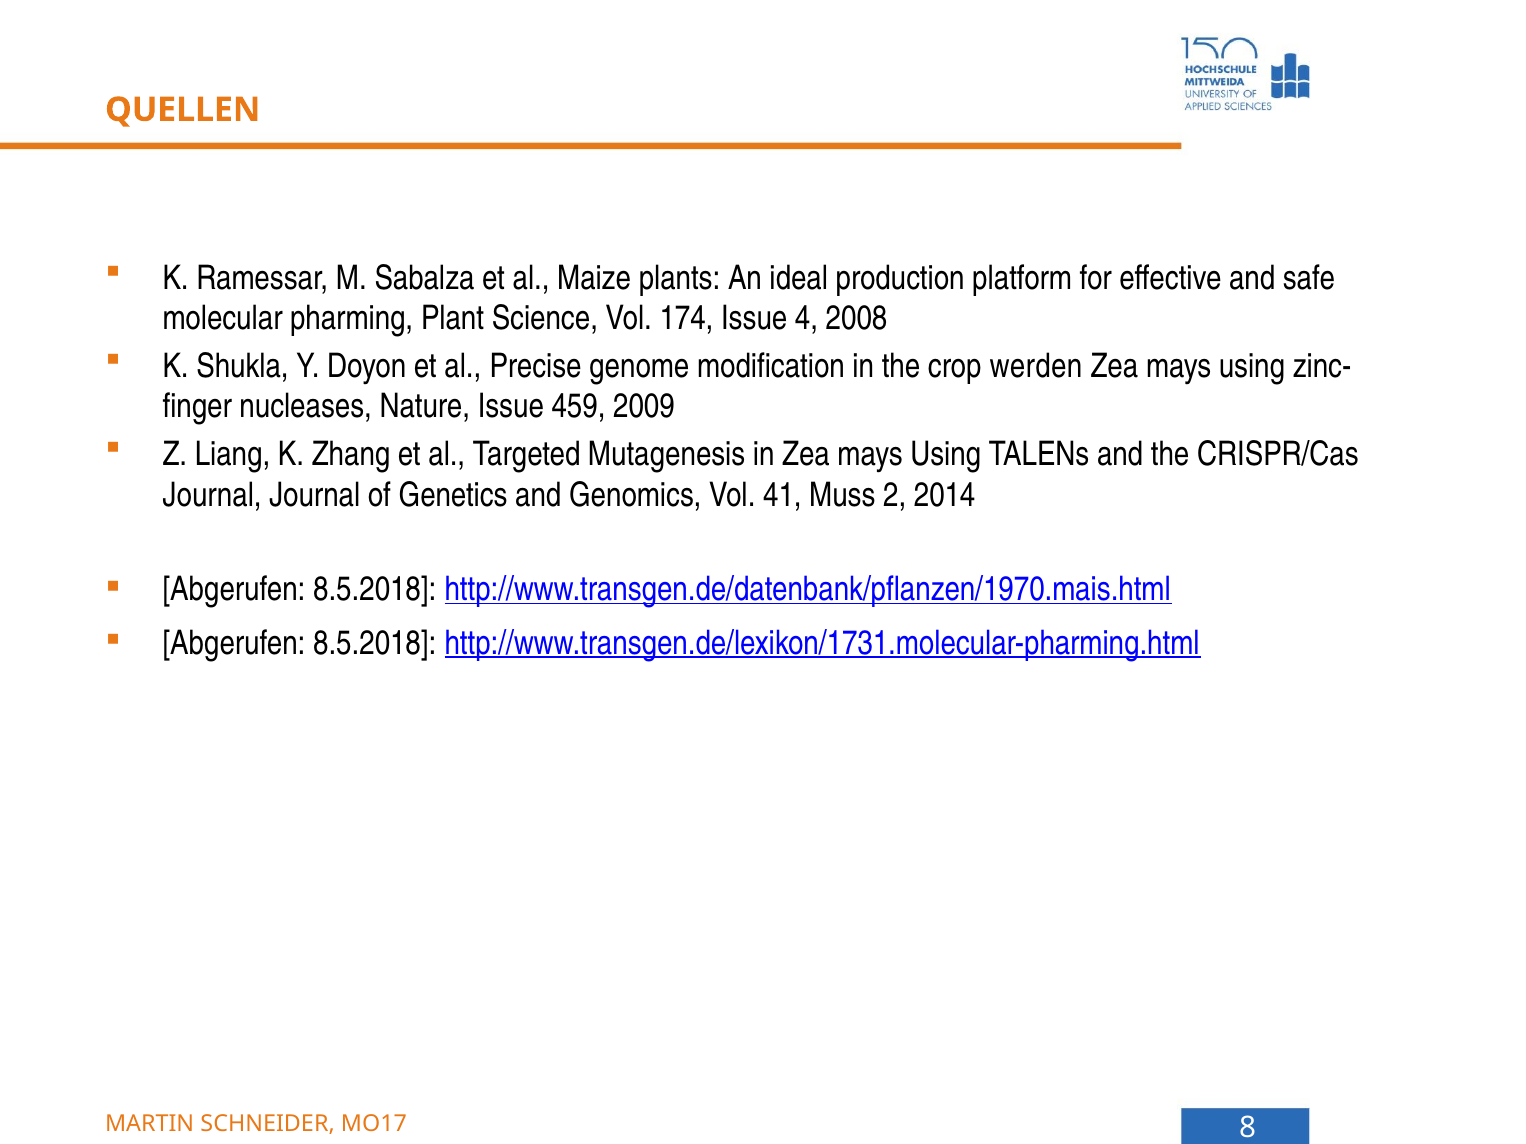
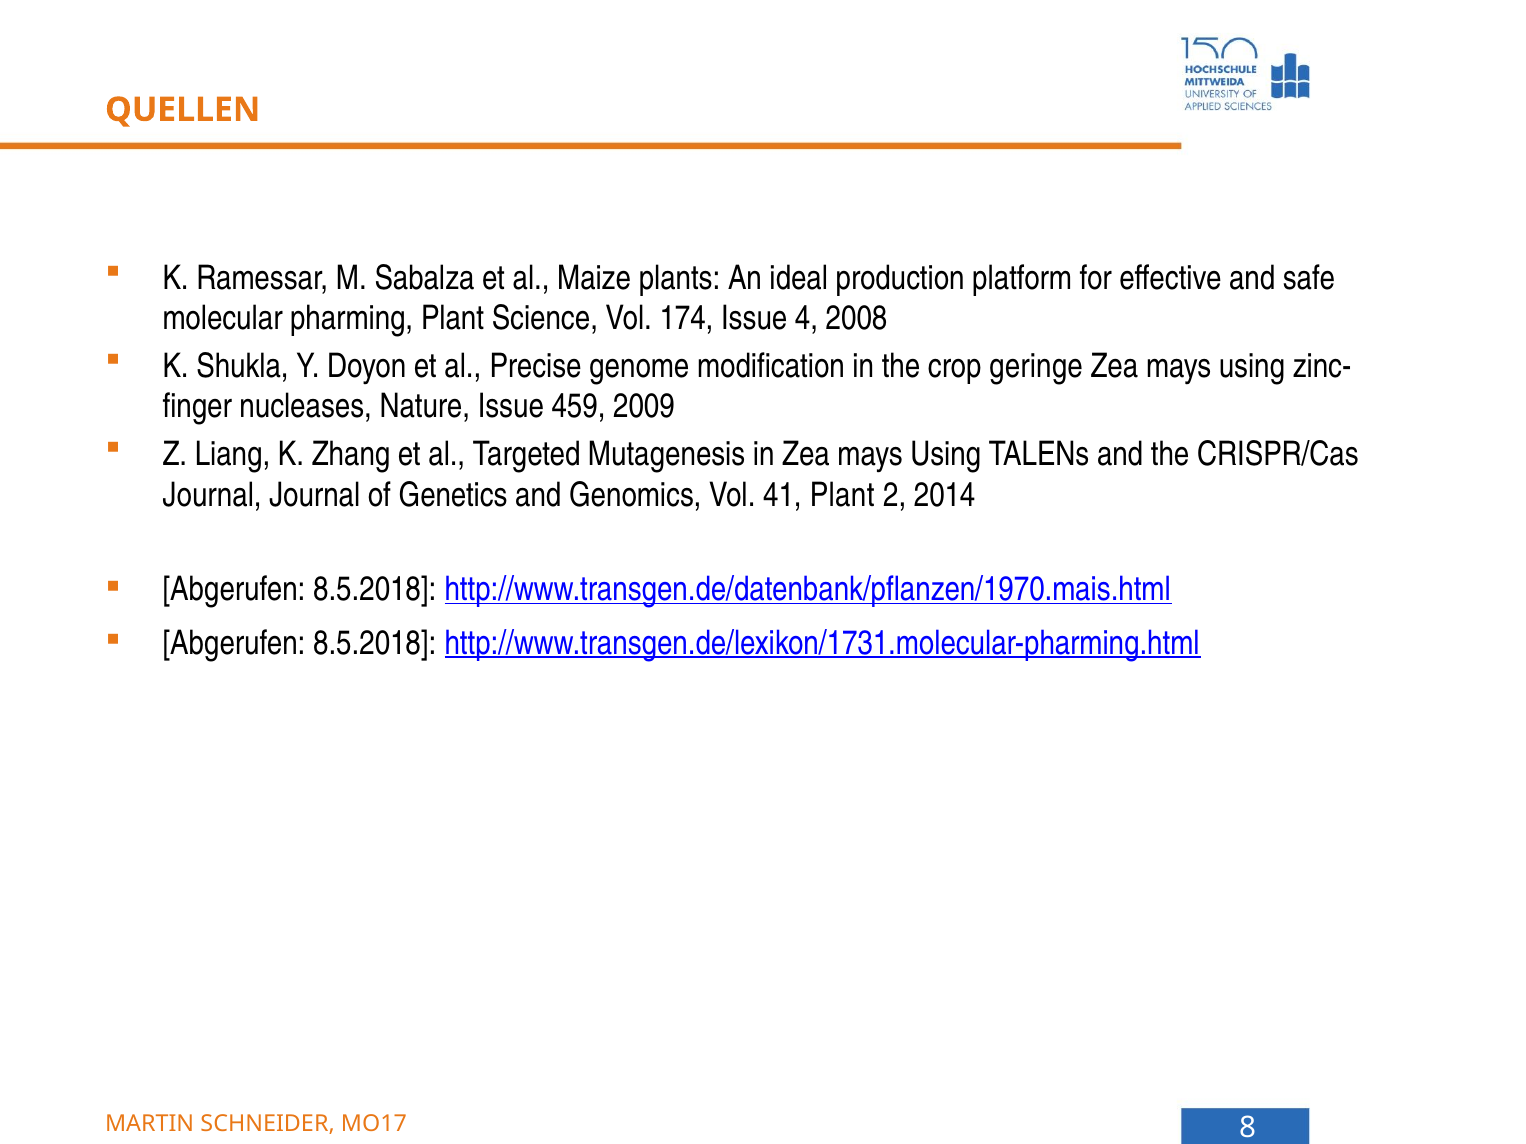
werden: werden -> geringe (1036, 366)
41 Muss: Muss -> Plant (842, 495)
